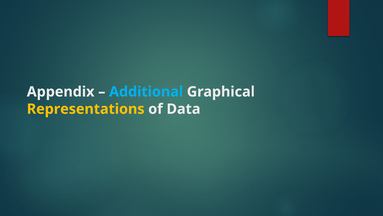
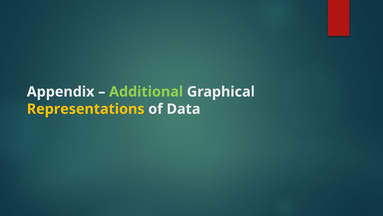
Additional colour: light blue -> light green (146, 92)
